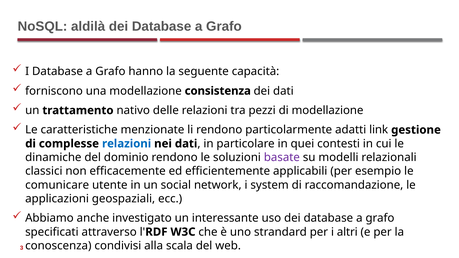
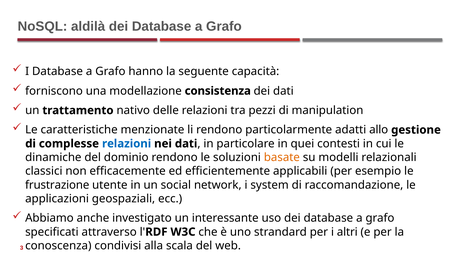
di modellazione: modellazione -> manipulation (328, 110)
link: link -> allo (379, 130)
basate colour: purple -> orange (282, 158)
comunicare: comunicare -> frustrazione (57, 185)
